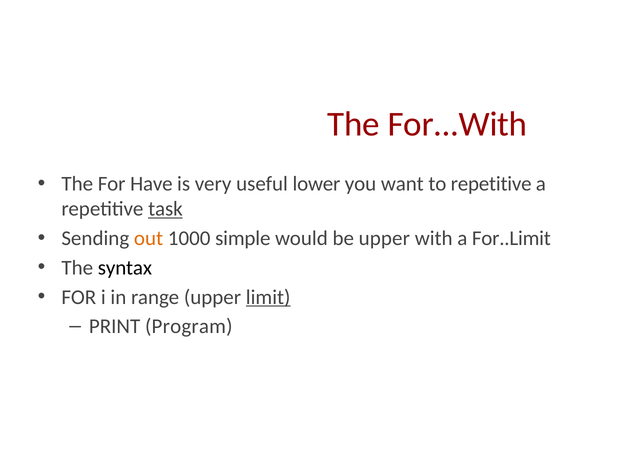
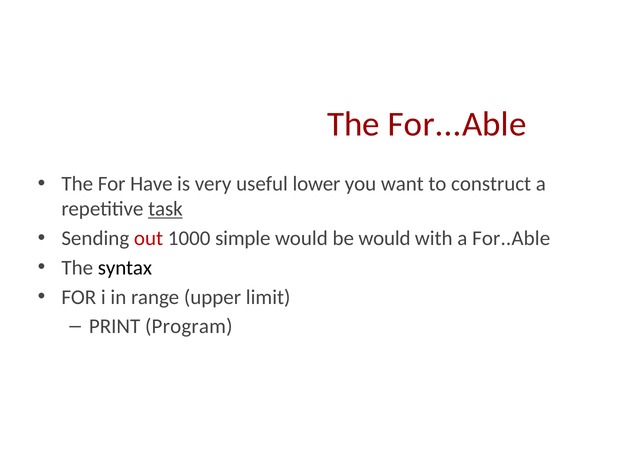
For...With: For...With -> For...Able (457, 124)
to repetitive: repetitive -> construct (491, 184)
out colour: orange -> red (149, 239)
be upper: upper -> would (384, 239)
For..Limit: For..Limit -> For..Able (511, 239)
limit underline: present -> none (268, 297)
